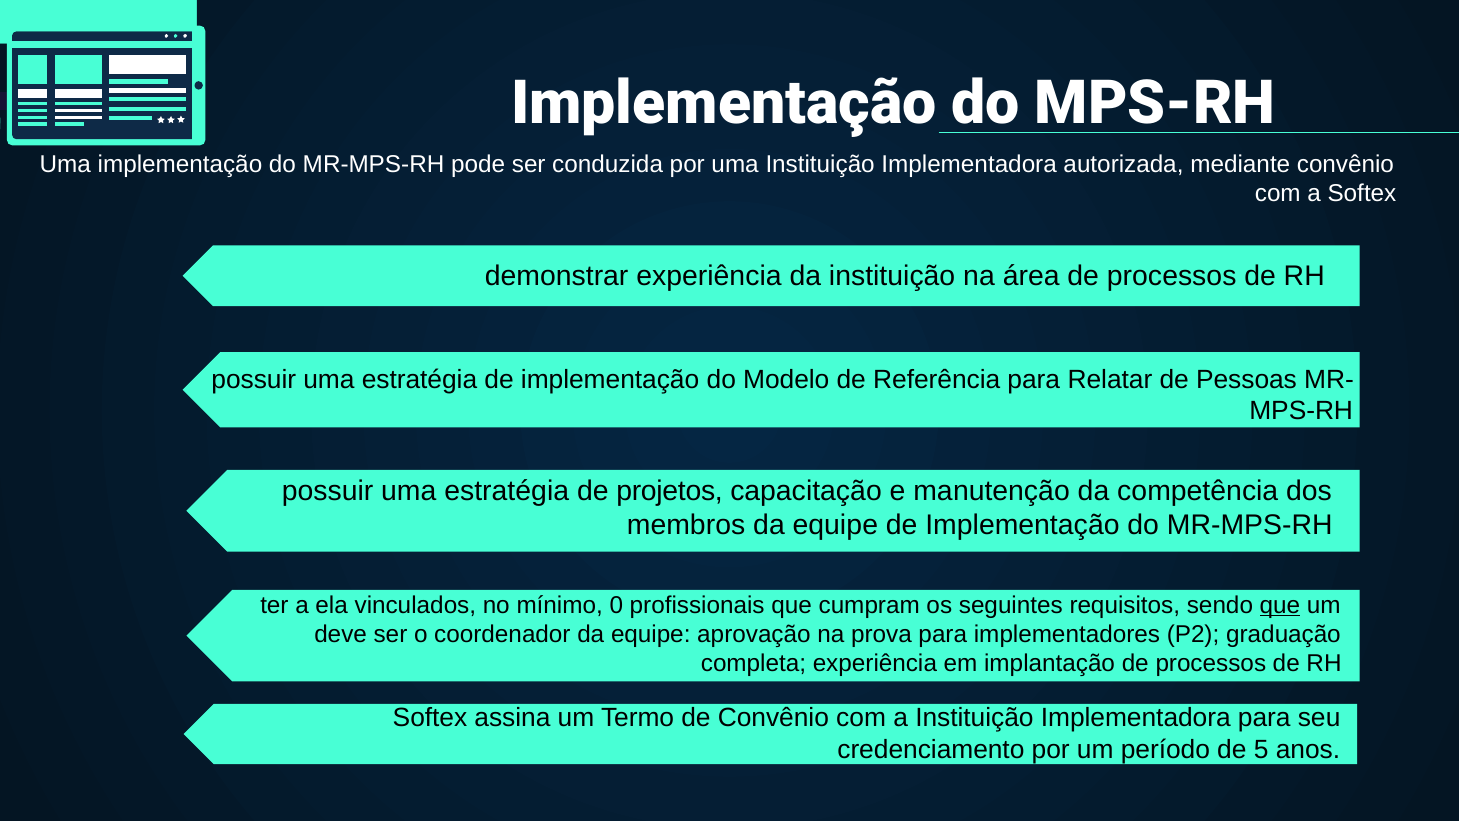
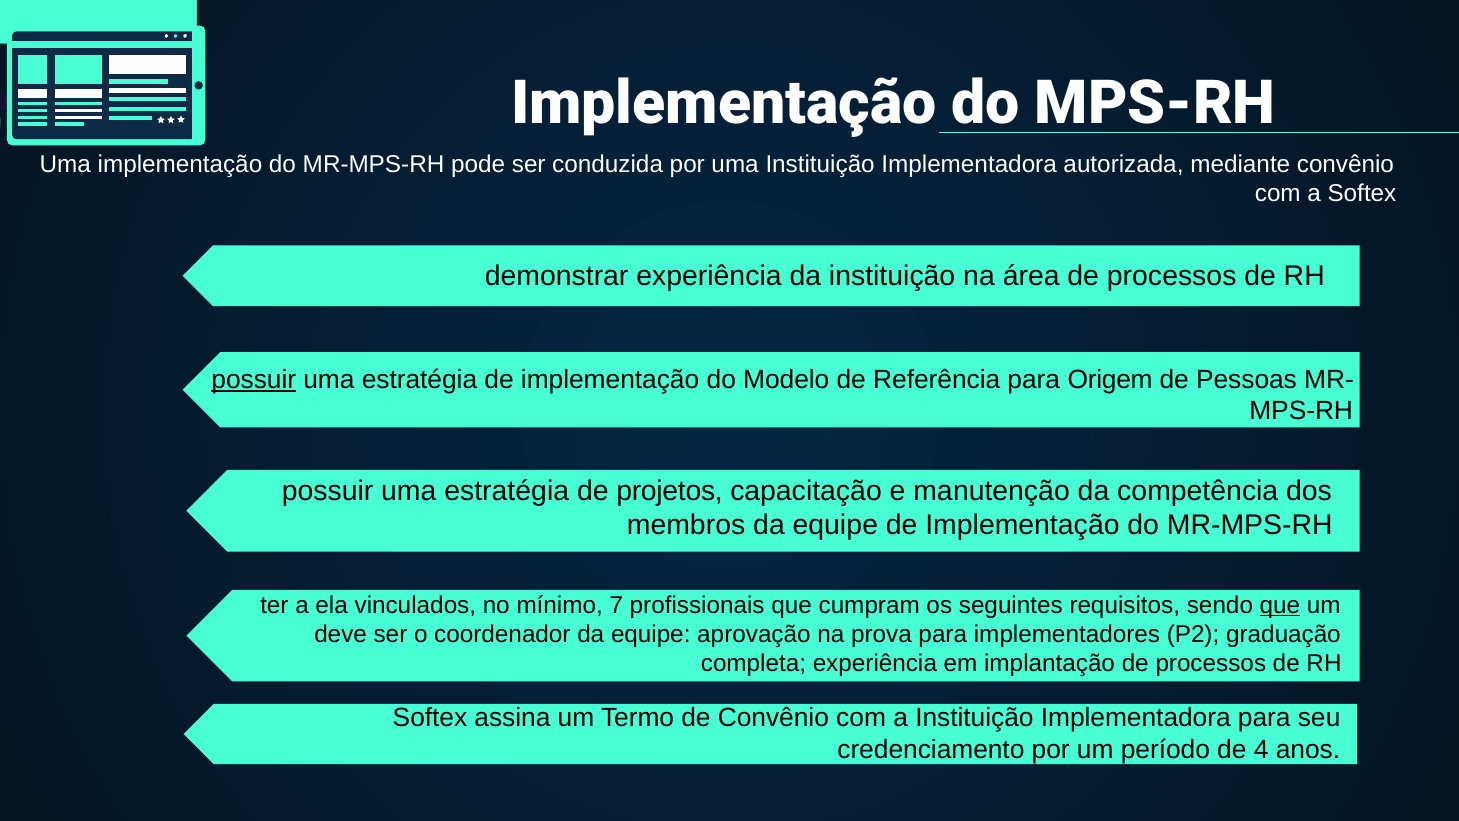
possuir underline: none -> present (254, 379)
Relatar: Relatar -> Origem (1110, 379)
0: 0 -> 7 (616, 605)
5: 5 -> 4 (1261, 750)
